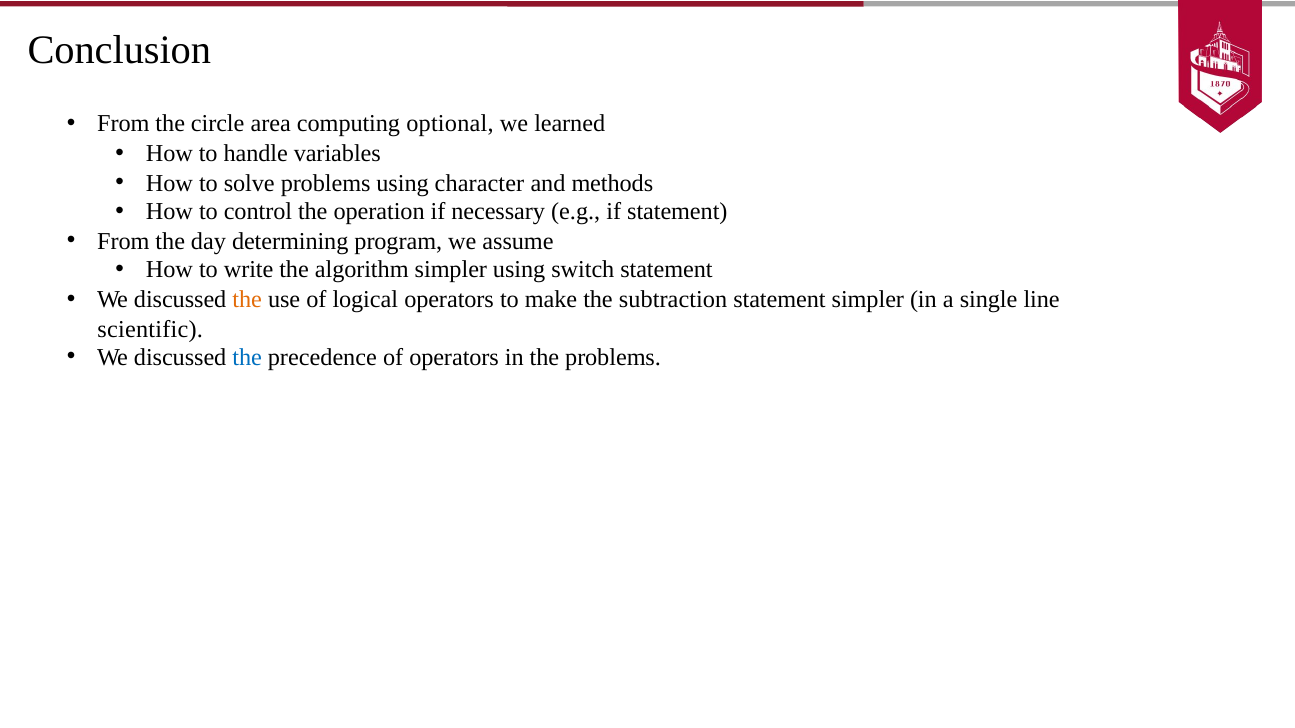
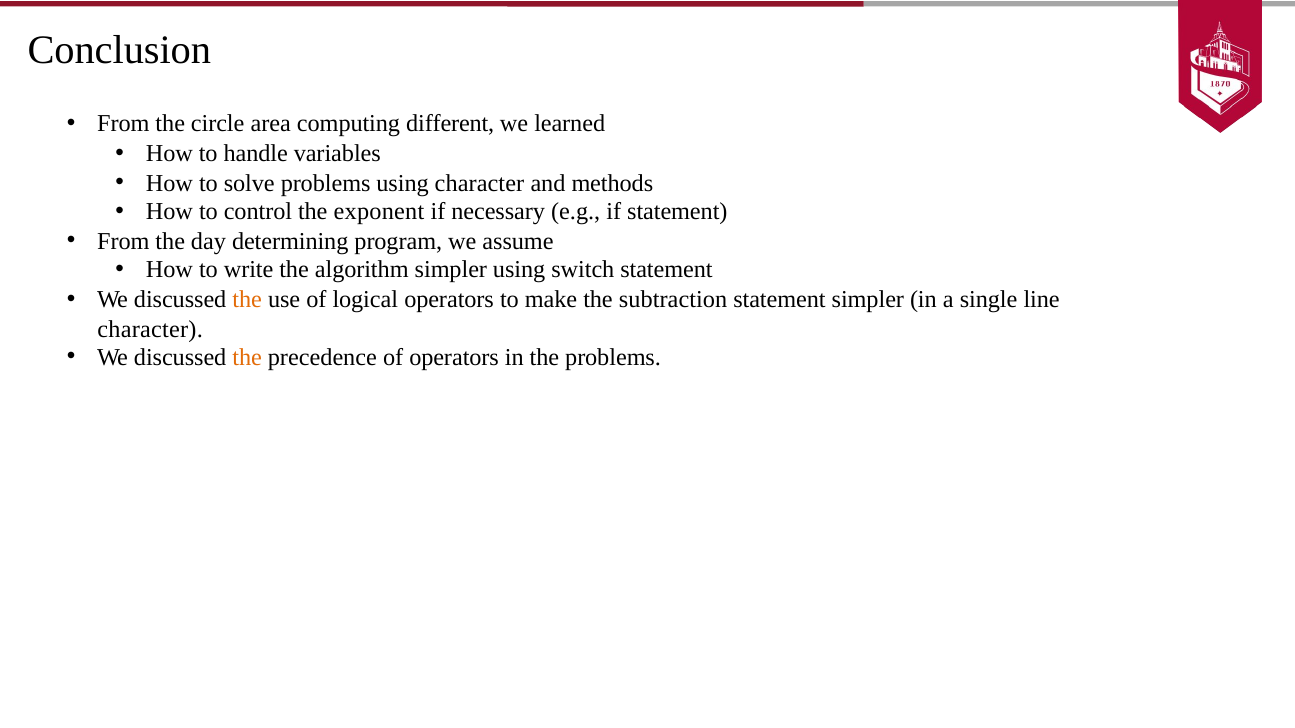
optional: optional -> different (450, 124)
operation: operation -> exponent (379, 212)
scientific: scientific -> character (150, 329)
the colour: blue -> orange (247, 357)
